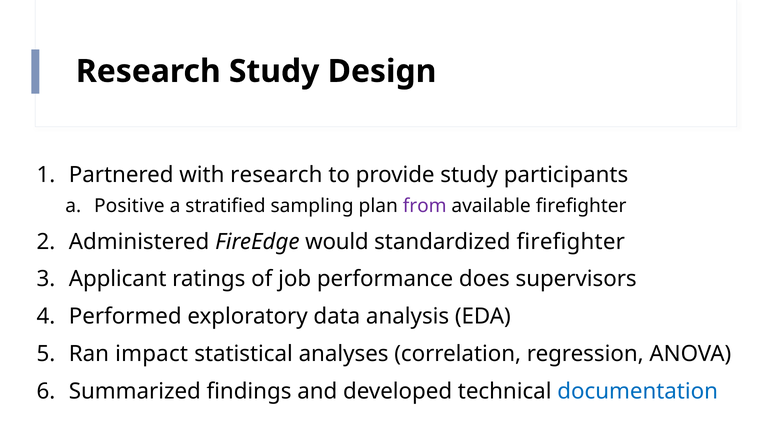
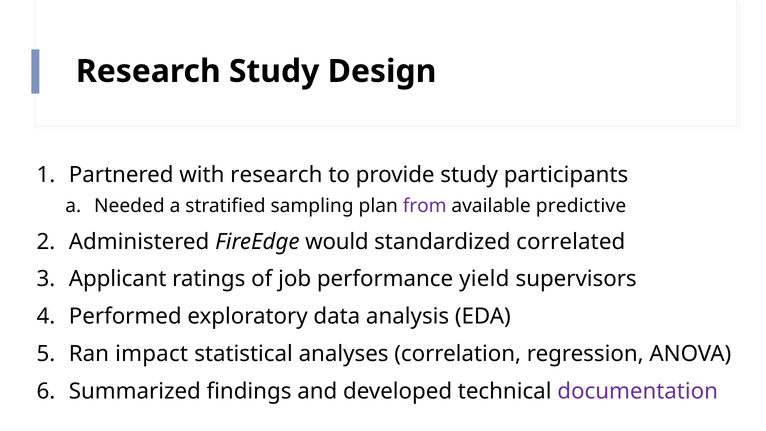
Positive: Positive -> Needed (129, 206)
available firefighter: firefighter -> predictive (581, 206)
standardized firefighter: firefighter -> correlated (571, 242)
does: does -> yield (484, 279)
documentation colour: blue -> purple (638, 391)
